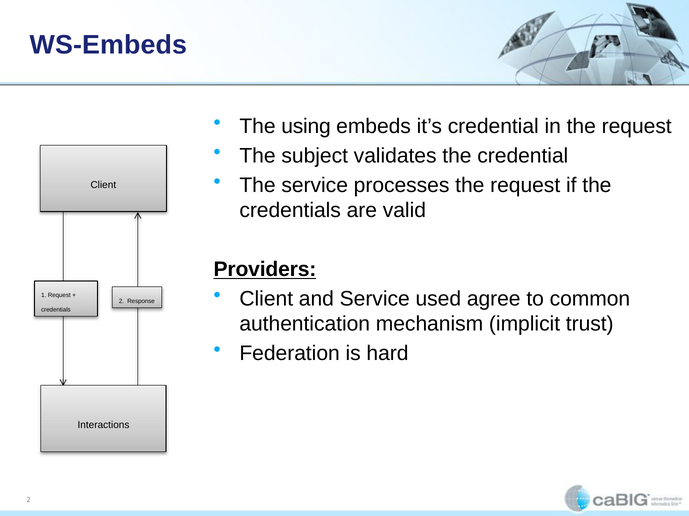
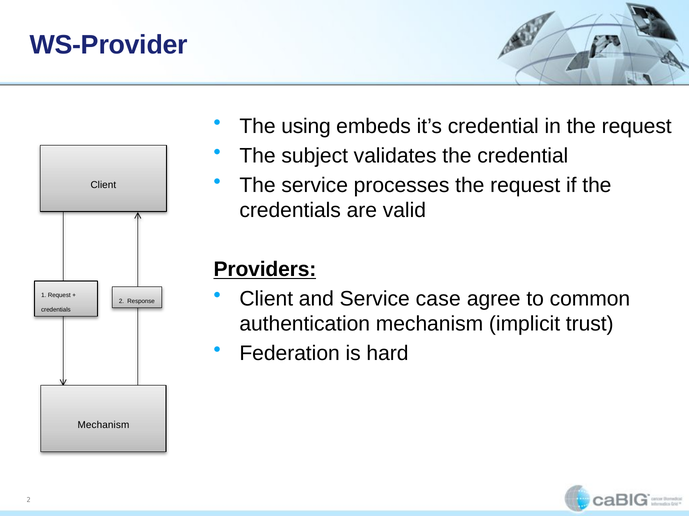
WS-Embeds: WS-Embeds -> WS-Provider (109, 45)
used: used -> case (438, 299)
Interactions: Interactions -> Mechanism (103, 426)
